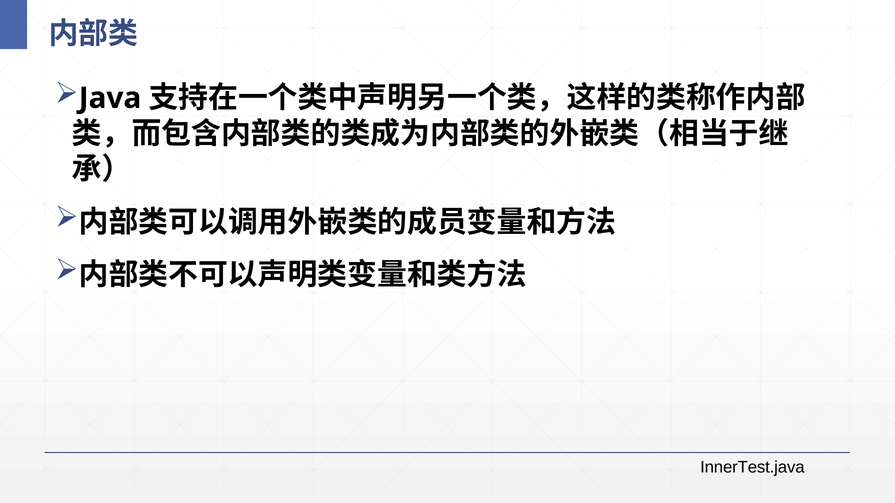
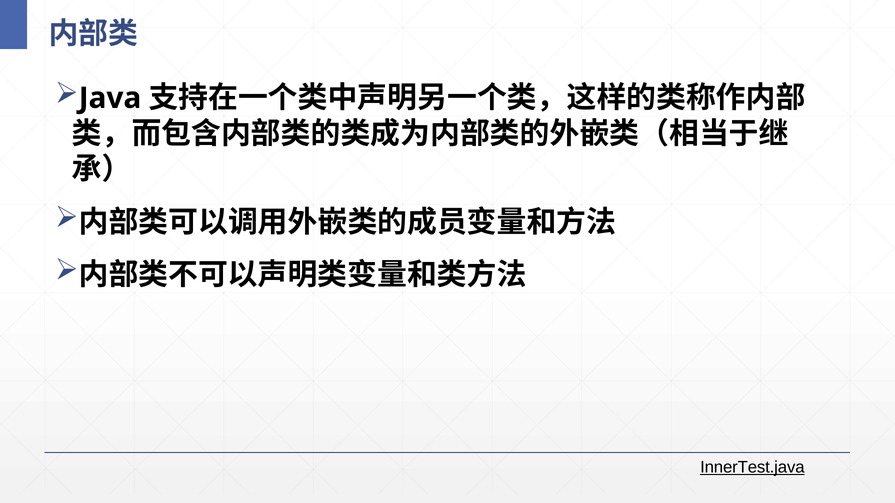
InnerTest.java underline: none -> present (752, 468)
